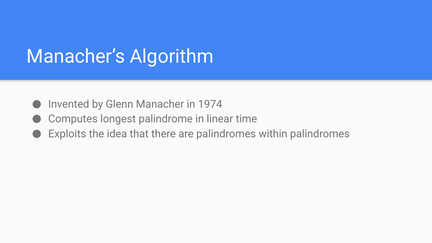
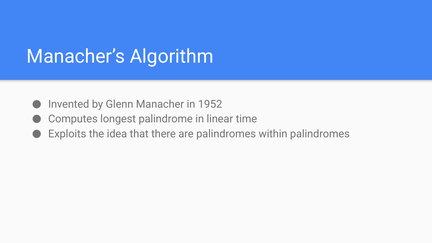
1974: 1974 -> 1952 (210, 104)
